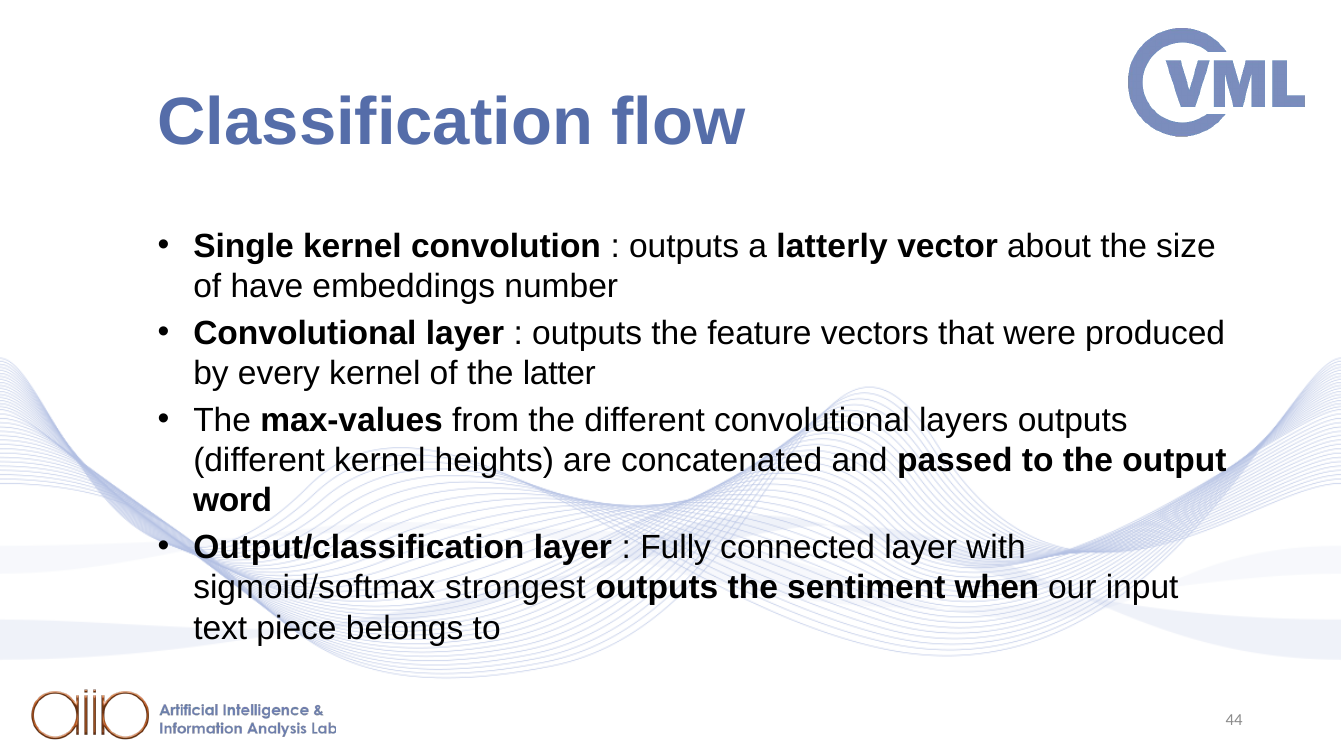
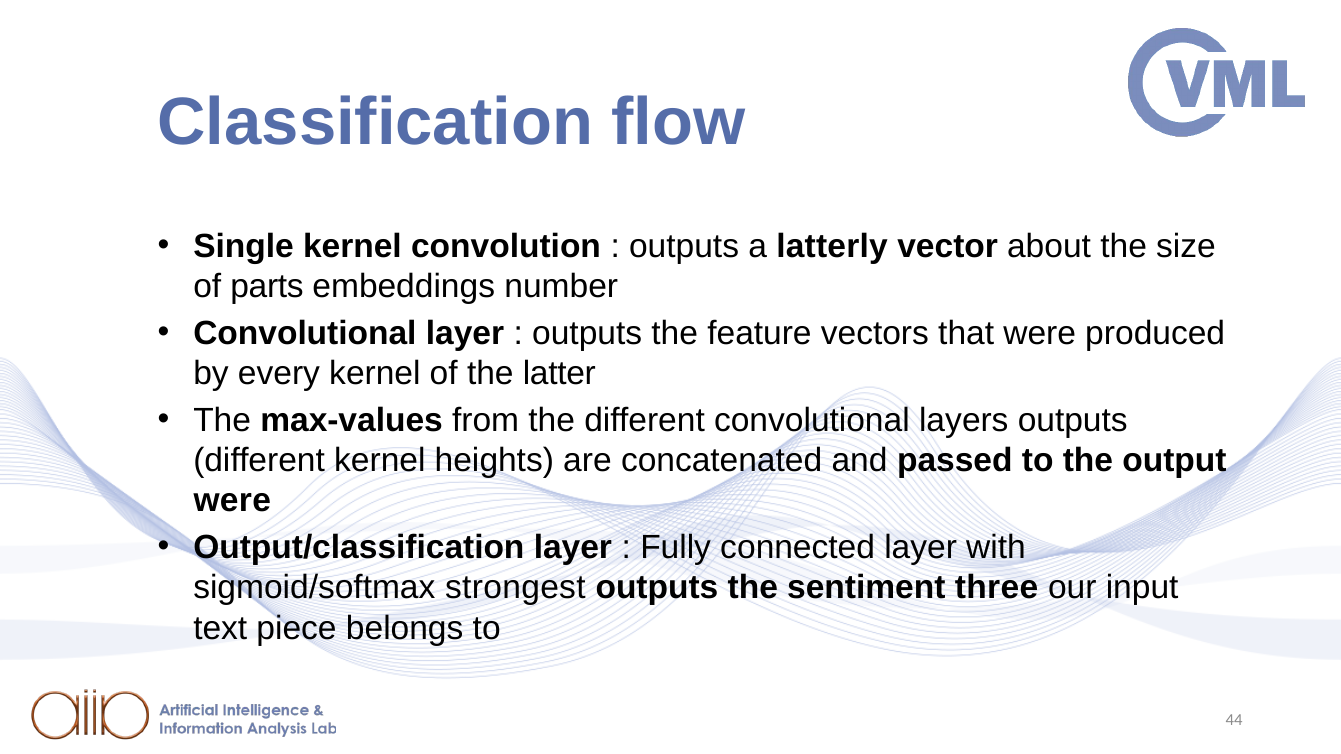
have: have -> parts (267, 286)
word: word -> were (232, 501)
when: when -> three (997, 588)
